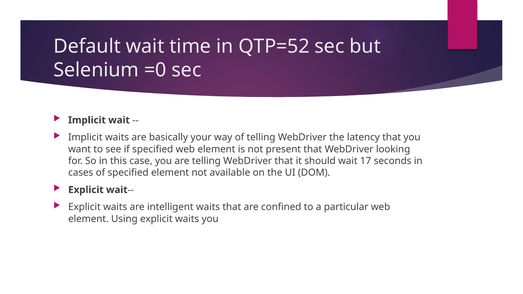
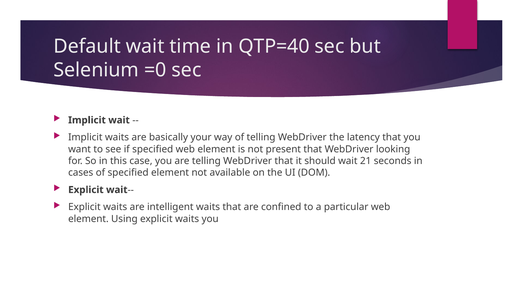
QTP=52: QTP=52 -> QTP=40 (274, 47)
17: 17 -> 21 (366, 161)
